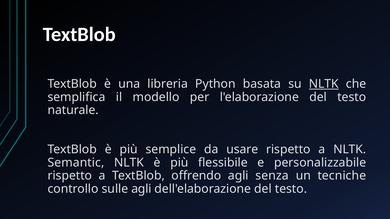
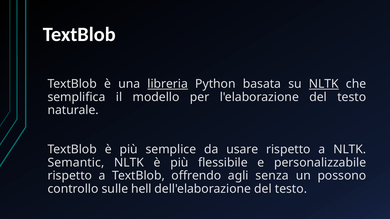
libreria underline: none -> present (168, 84)
tecniche: tecniche -> possono (342, 176)
sulle agli: agli -> hell (141, 189)
